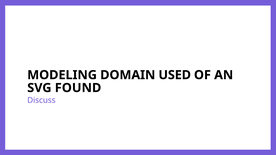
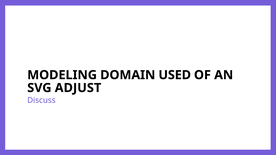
FOUND: FOUND -> ADJUST (78, 88)
